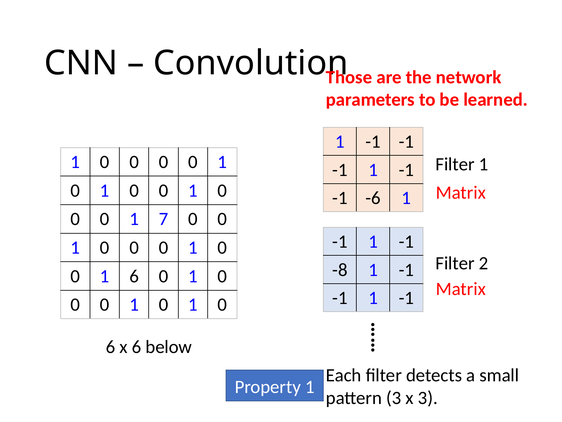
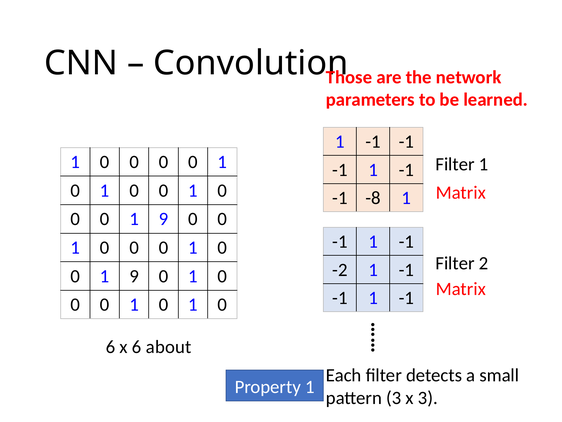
-6: -6 -> -8 (373, 198)
7: 7 -> 9 (164, 219)
-8: -8 -> -2 (340, 270)
6: 6 -> 9 (134, 276)
below: below -> about (169, 347)
